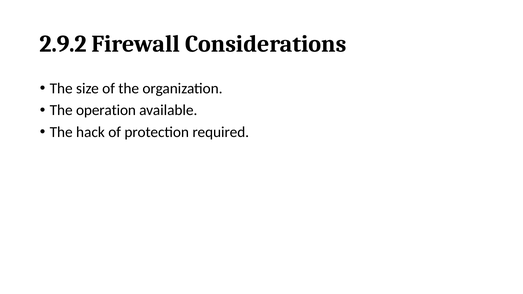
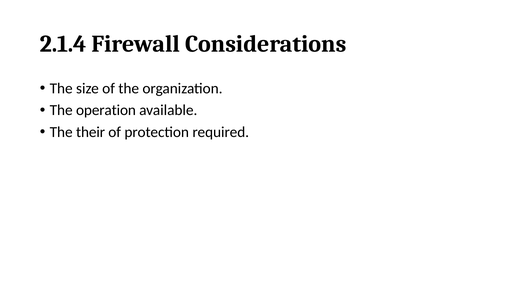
2.9.2: 2.9.2 -> 2.1.4 (63, 44)
hack: hack -> their (91, 132)
